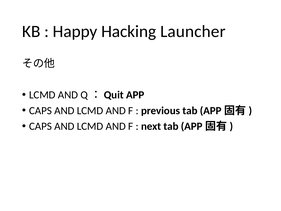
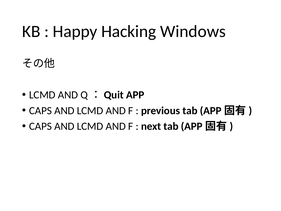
Launcher: Launcher -> Windows (193, 31)
